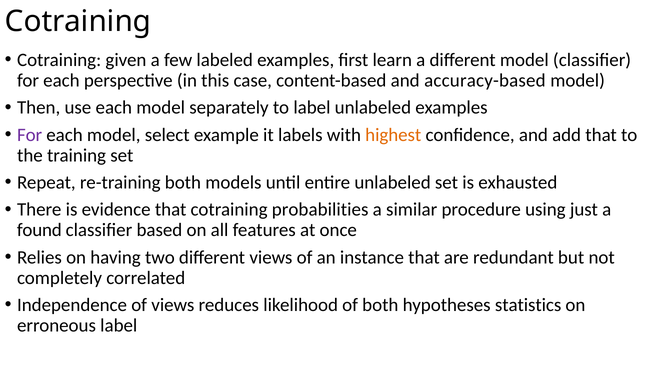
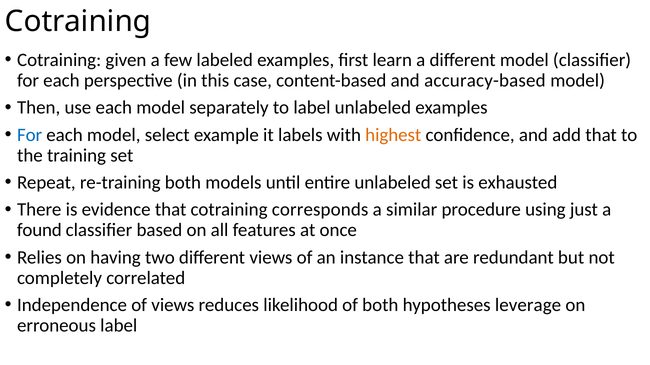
For colour: purple -> blue (30, 135)
probabilities: probabilities -> corresponds (320, 210)
statistics: statistics -> leverage (528, 305)
